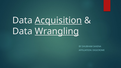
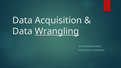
Acquisition underline: present -> none (58, 20)
